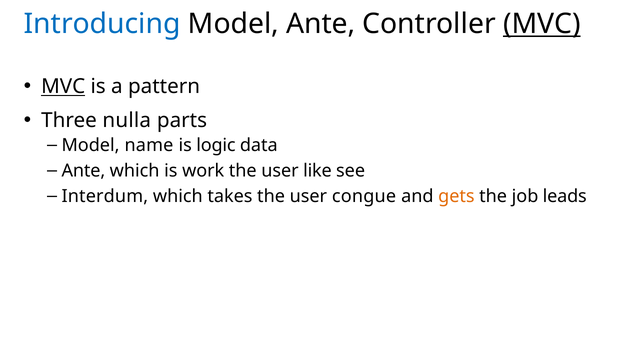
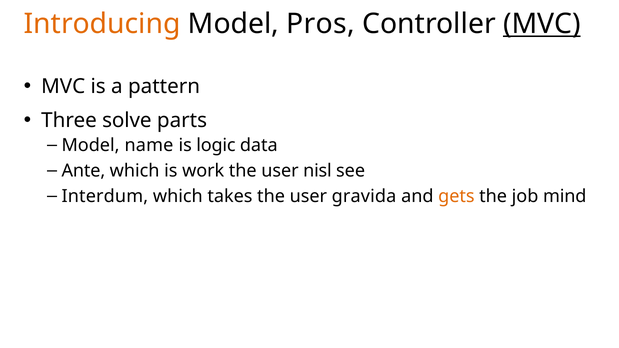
Introducing colour: blue -> orange (102, 24)
Model Ante: Ante -> Pros (321, 24)
MVC underline: present -> none (63, 87)
nulla: nulla -> solve (127, 120)
like: like -> nisl (317, 171)
congue: congue -> gravida (364, 196)
leads: leads -> mind (565, 196)
